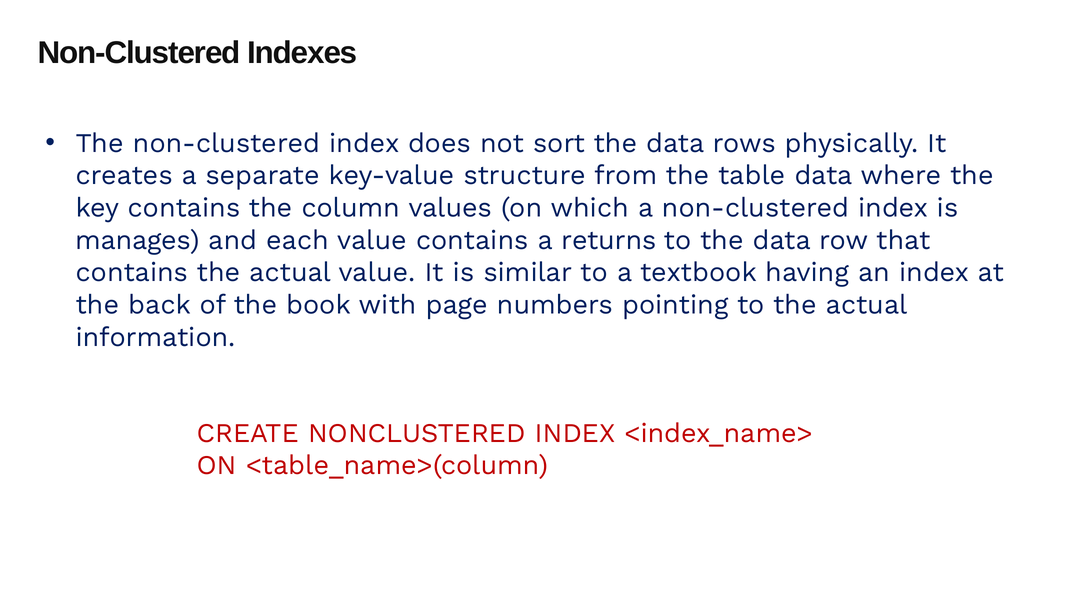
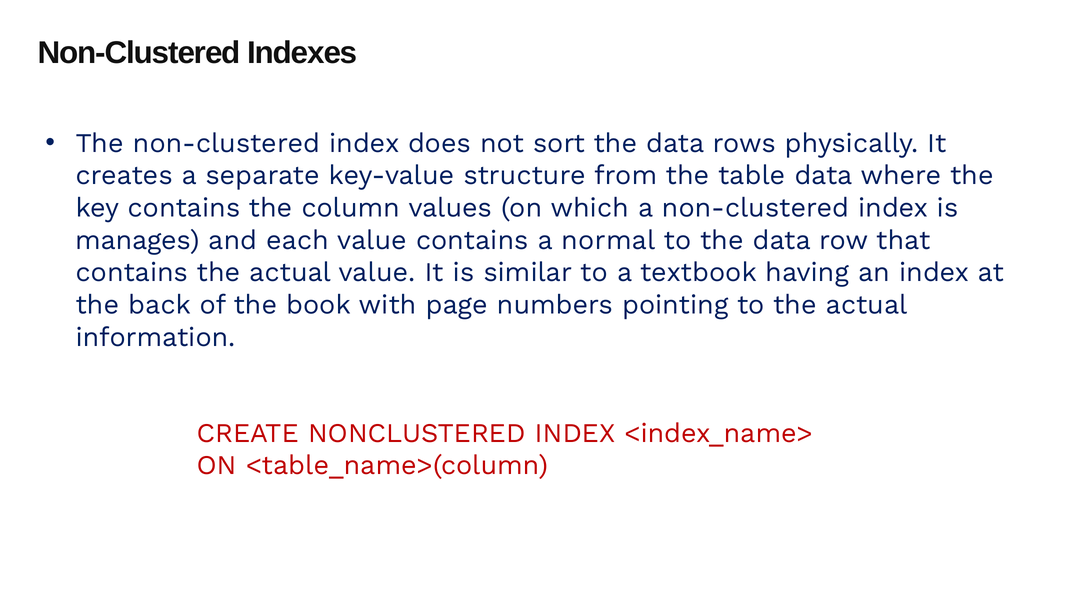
returns: returns -> normal (609, 240)
